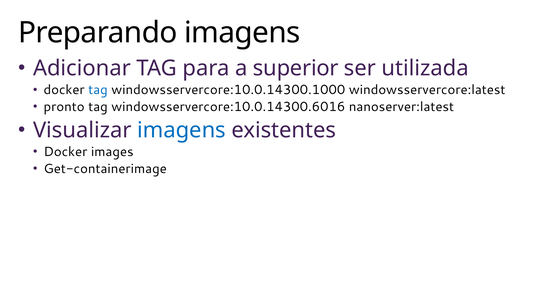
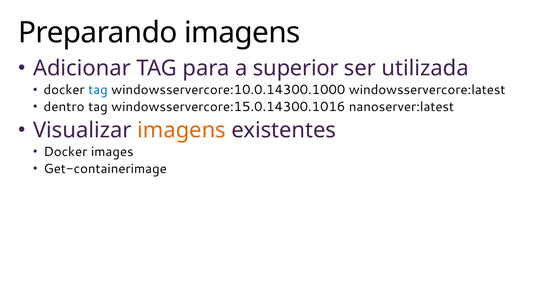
pronto: pronto -> dentro (64, 107)
windowsservercore:10.0.14300.6016: windowsservercore:10.0.14300.6016 -> windowsservercore:15.0.14300.1016 (228, 107)
imagens colour: blue -> orange (182, 130)
